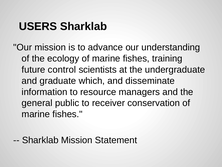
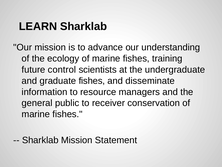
USERS: USERS -> LEARN (38, 26)
graduate which: which -> fishes (92, 81)
